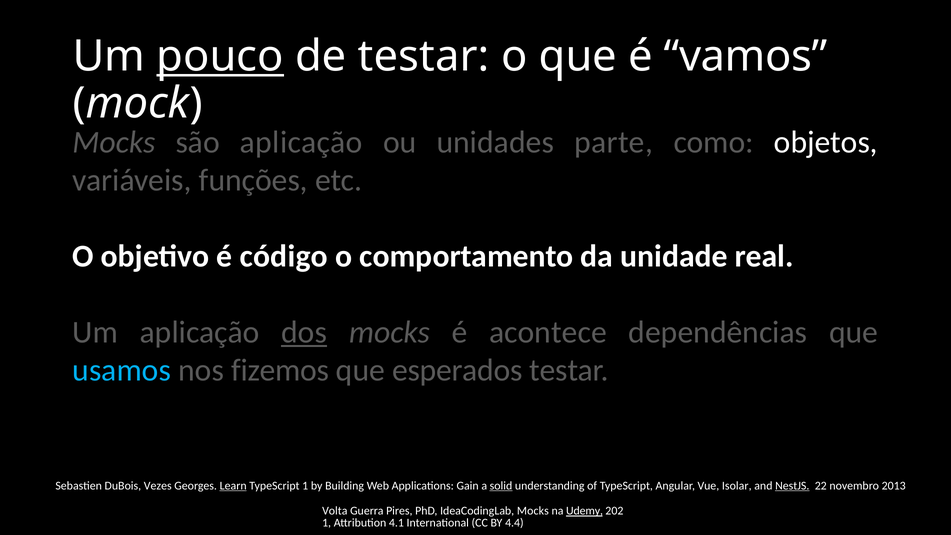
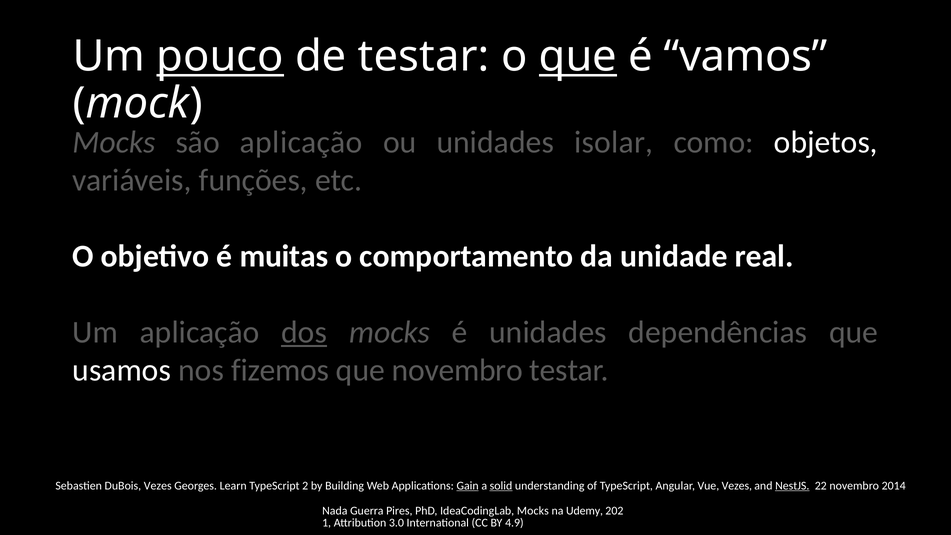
que underline: none -> present (578, 56)
parte: parte -> isolar (614, 142)
código: código -> muitas (284, 256)
é acontece: acontece -> unidades (548, 332)
usamos colour: light blue -> white (122, 370)
que esperados: esperados -> novembro (457, 370)
Learn underline: present -> none (233, 486)
TypeScript 1: 1 -> 2 (305, 486)
Gain underline: none -> present (468, 486)
Vue Isolar: Isolar -> Vezes (737, 486)
2013: 2013 -> 2014 (894, 486)
Volta: Volta -> Nada (335, 511)
Udemy underline: present -> none (585, 511)
4.1: 4.1 -> 3.0 (396, 523)
4.4: 4.4 -> 4.9 (514, 523)
